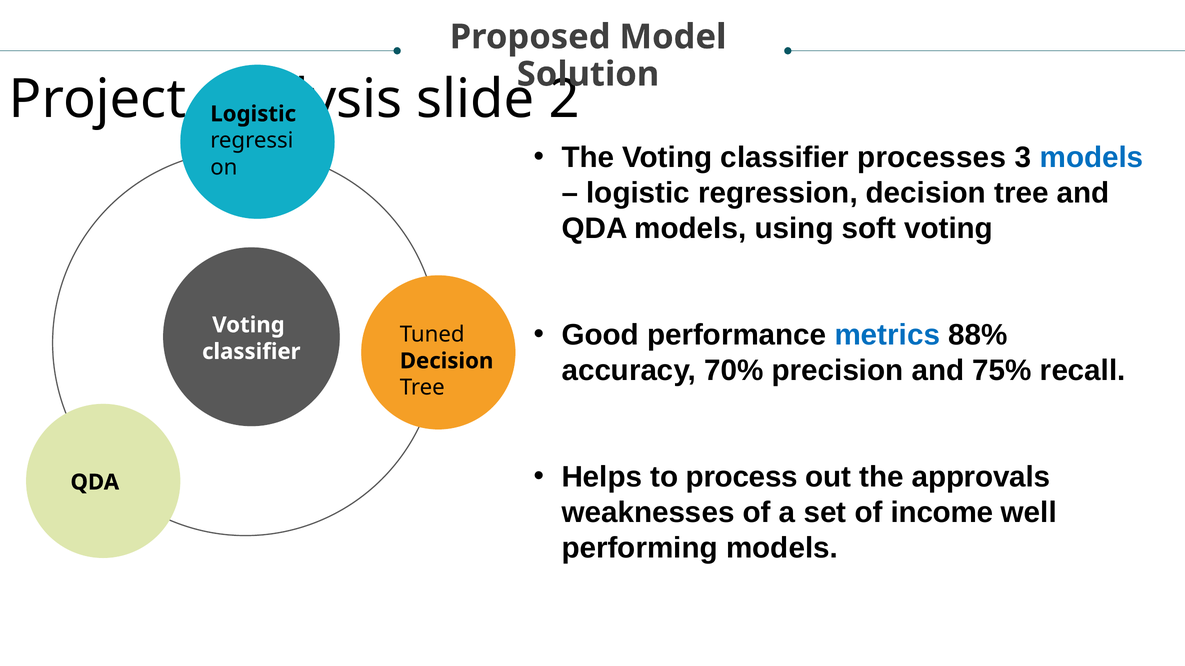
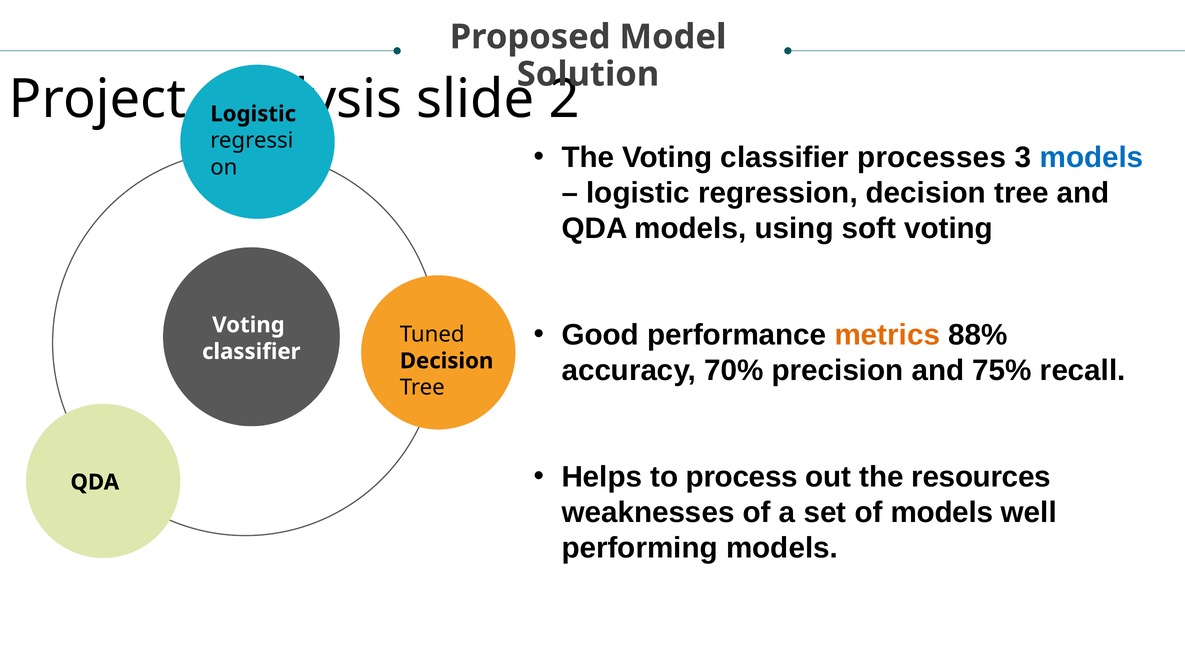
metrics colour: blue -> orange (887, 335)
approvals: approvals -> resources (981, 477)
of income: income -> models (942, 513)
